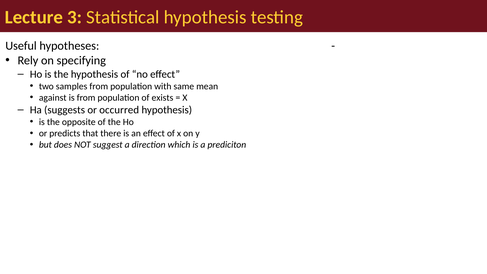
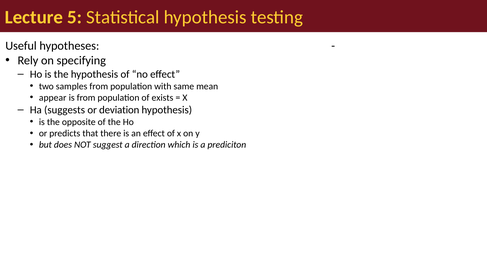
3: 3 -> 5 (75, 17)
against: against -> appear (53, 98)
occurred: occurred -> deviation (119, 110)
